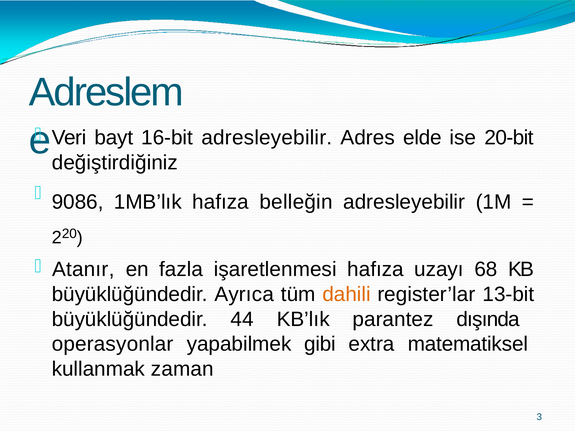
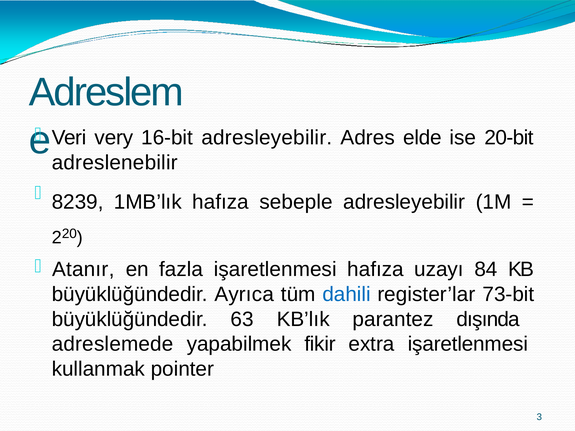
bayt: bayt -> very (114, 138)
değiştirdiğiniz: değiştirdiğiniz -> adreslenebilir (115, 163)
9086: 9086 -> 8239 (78, 202)
belleğin: belleğin -> sebeple (296, 202)
68: 68 -> 84 (486, 270)
dahili colour: orange -> blue (347, 294)
13-bit: 13-bit -> 73-bit (508, 294)
44: 44 -> 63 (242, 319)
operasyonlar: operasyonlar -> adreslemede (113, 344)
gibi: gibi -> fikir (320, 344)
extra matematiksel: matematiksel -> işaretlenmesi (468, 344)
zaman: zaman -> pointer (182, 369)
